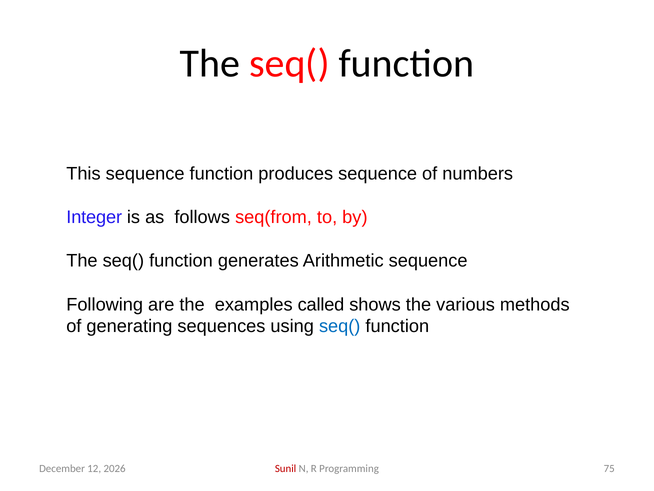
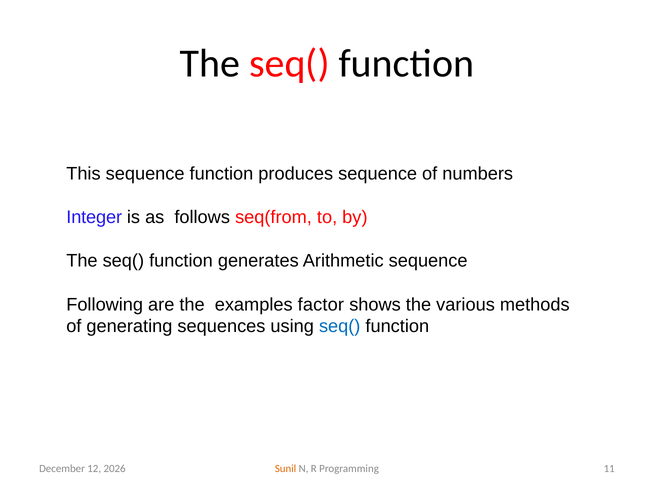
called: called -> factor (321, 304)
Sunil colour: red -> orange (286, 468)
75: 75 -> 11 (609, 468)
